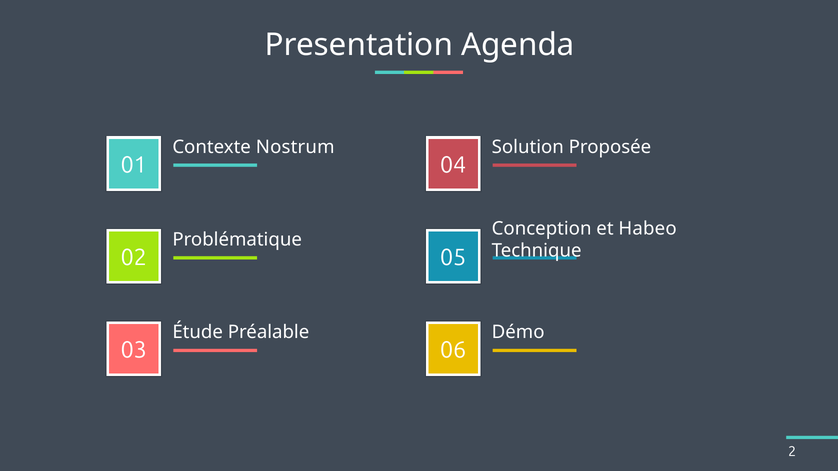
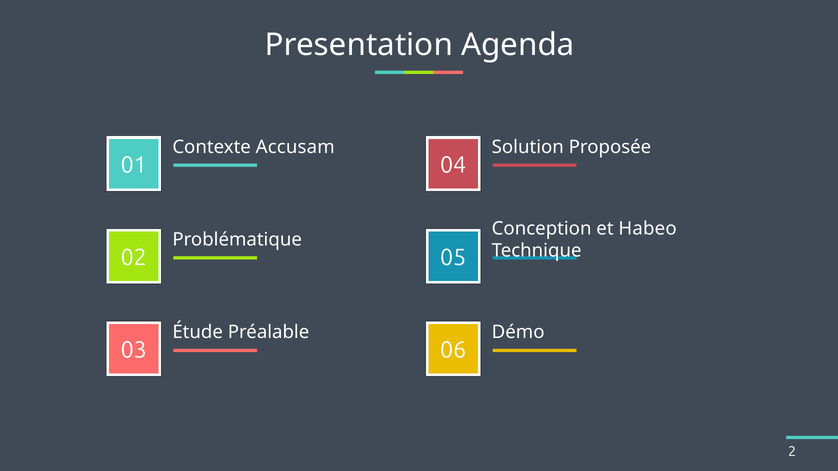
Nostrum: Nostrum -> Accusam (295, 147)
